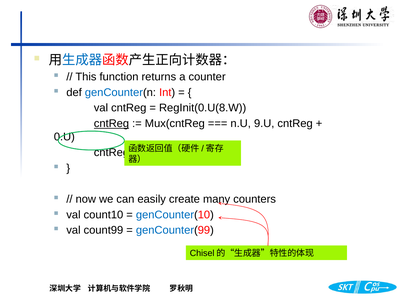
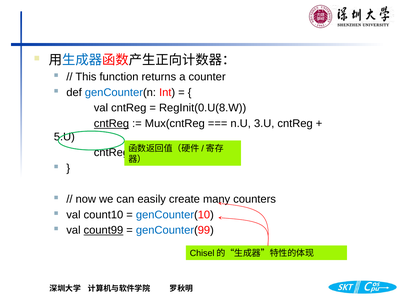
9.U: 9.U -> 3.U (264, 124)
0.U: 0.U -> 5.U (64, 137)
count99 underline: none -> present (103, 230)
